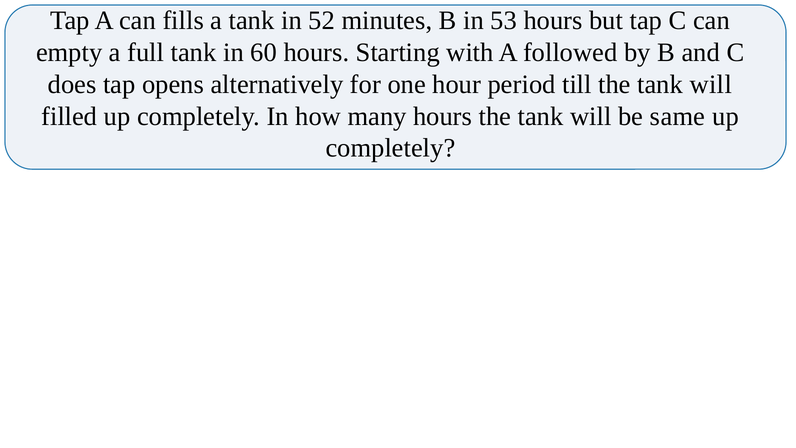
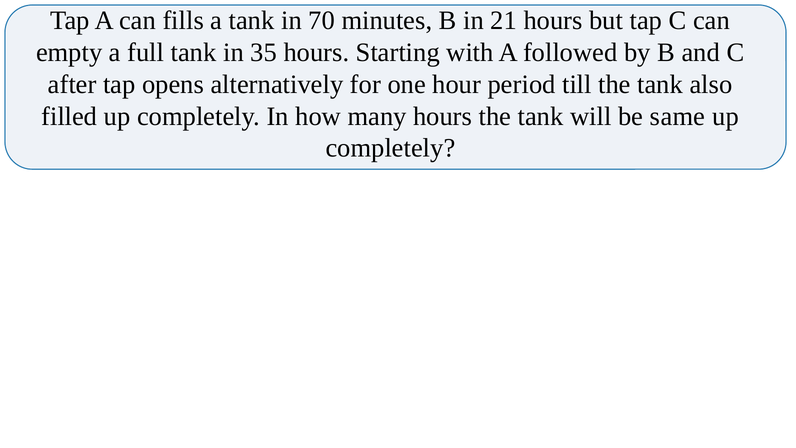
52: 52 -> 70 (322, 21)
53: 53 -> 21 (504, 21)
60: 60 -> 35 (264, 53)
does: does -> after (72, 84)
till the tank will: will -> also (711, 84)
